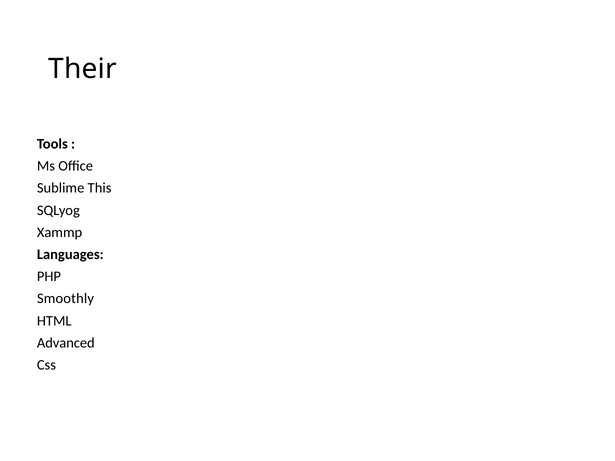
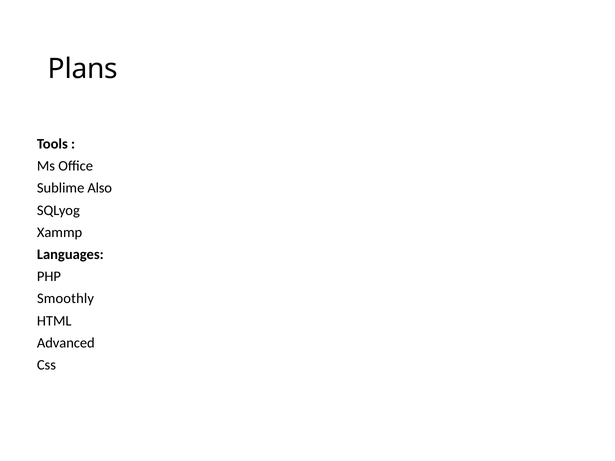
Their: Their -> Plans (83, 69)
This: This -> Also (100, 188)
